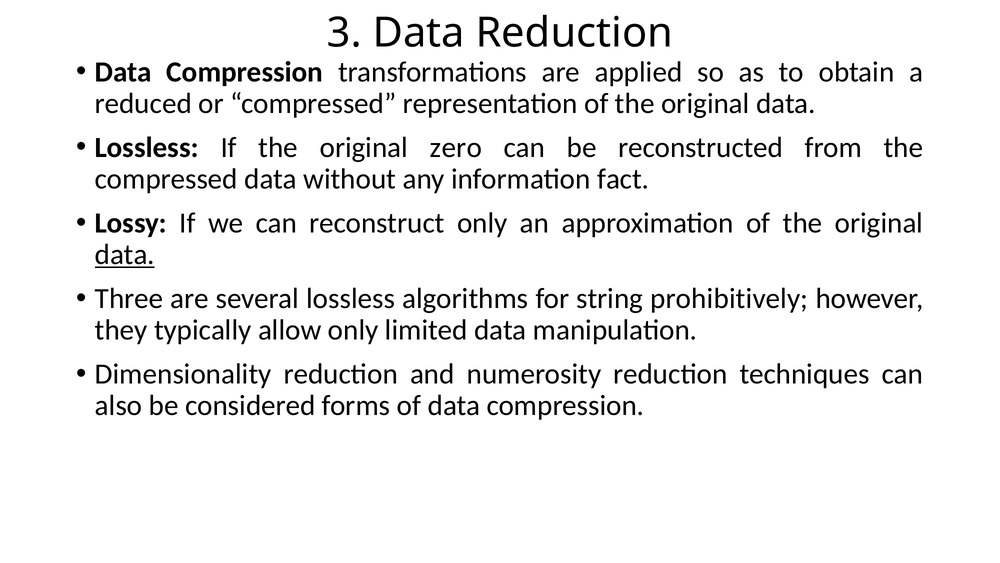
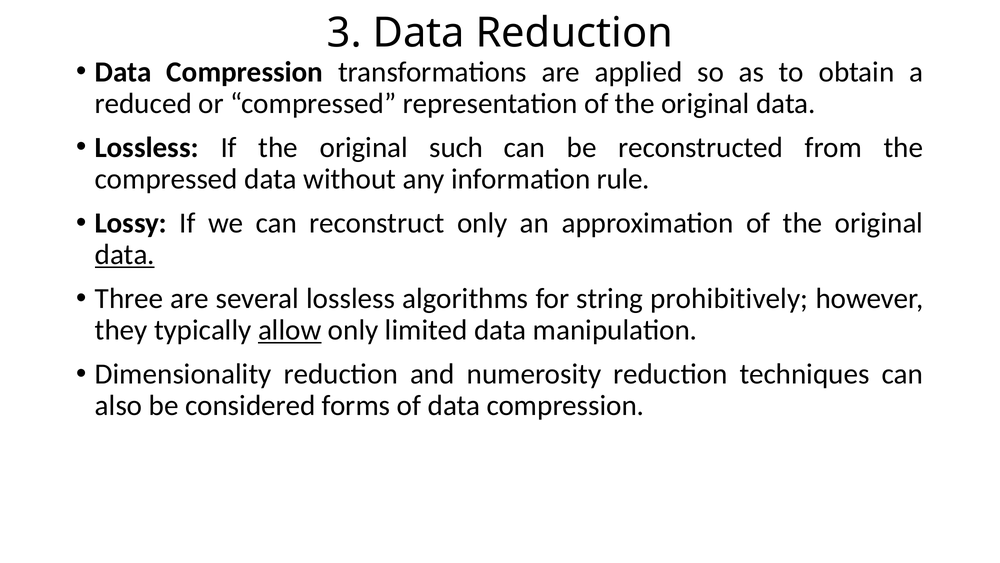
zero: zero -> such (456, 147)
fact: fact -> rule (623, 179)
allow underline: none -> present (290, 330)
